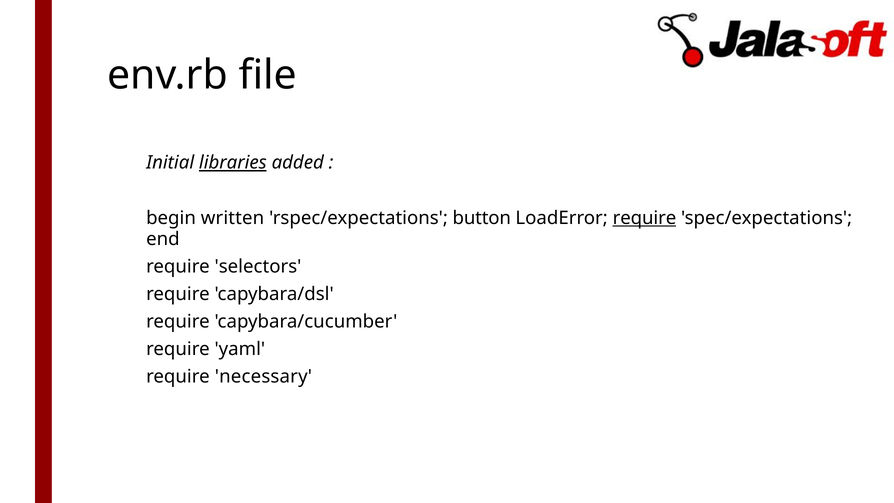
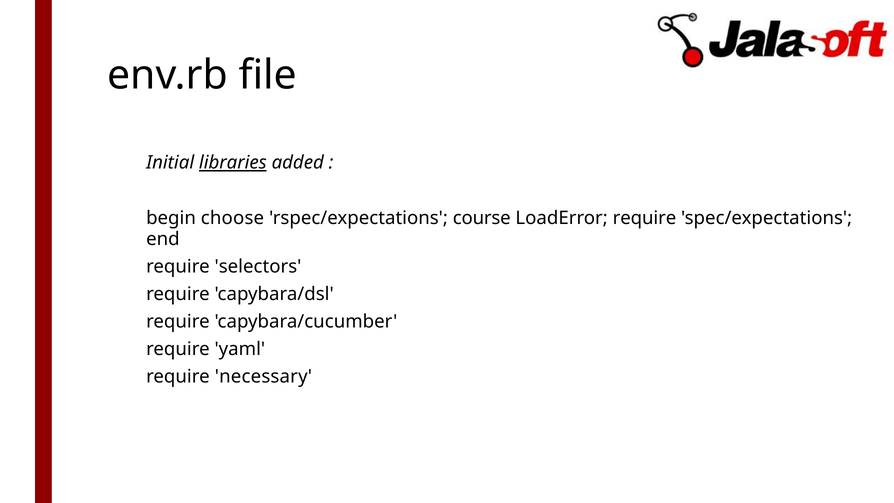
written: written -> choose (232, 218)
button: button -> course (482, 218)
require underline: present -> none (645, 218)
